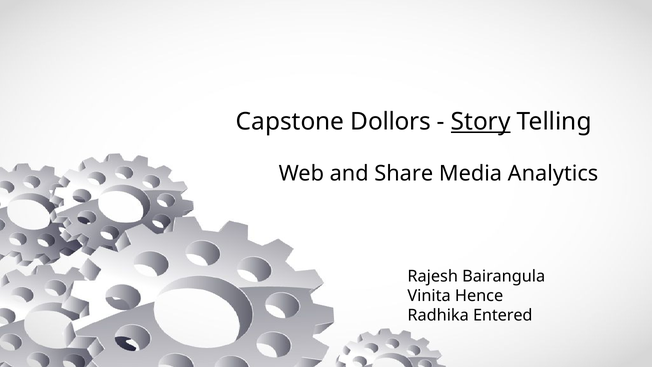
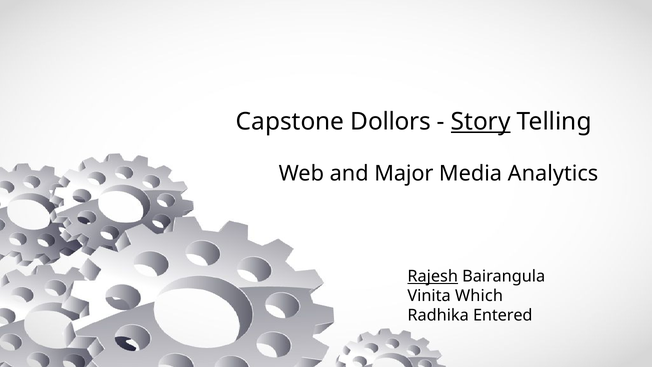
Share: Share -> Major (404, 174)
Rajesh underline: none -> present (433, 276)
Hence: Hence -> Which (479, 296)
